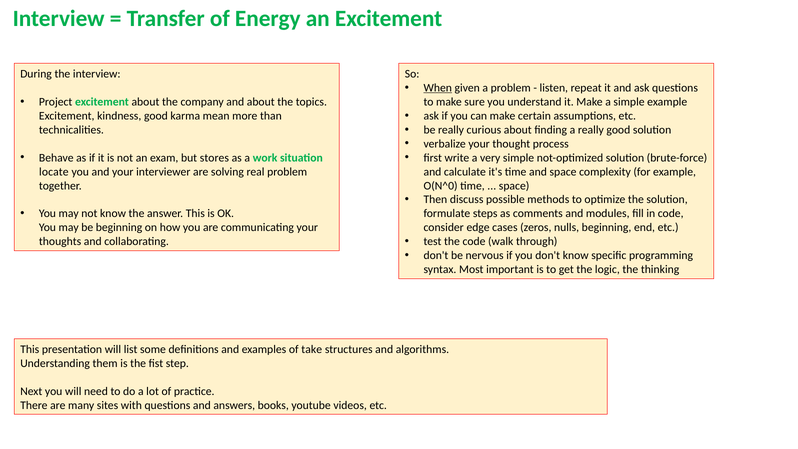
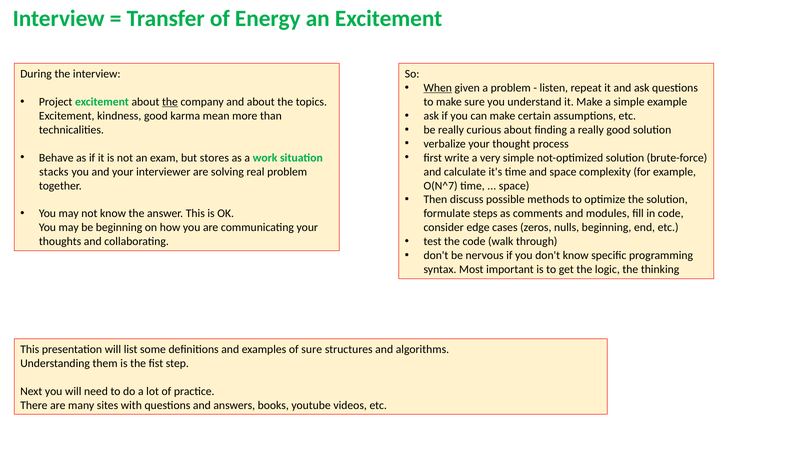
the underline: none -> present (170, 102)
locate: locate -> stacks (54, 172)
O(N^0: O(N^0 -> O(N^7 (441, 186)
of take: take -> sure (312, 349)
